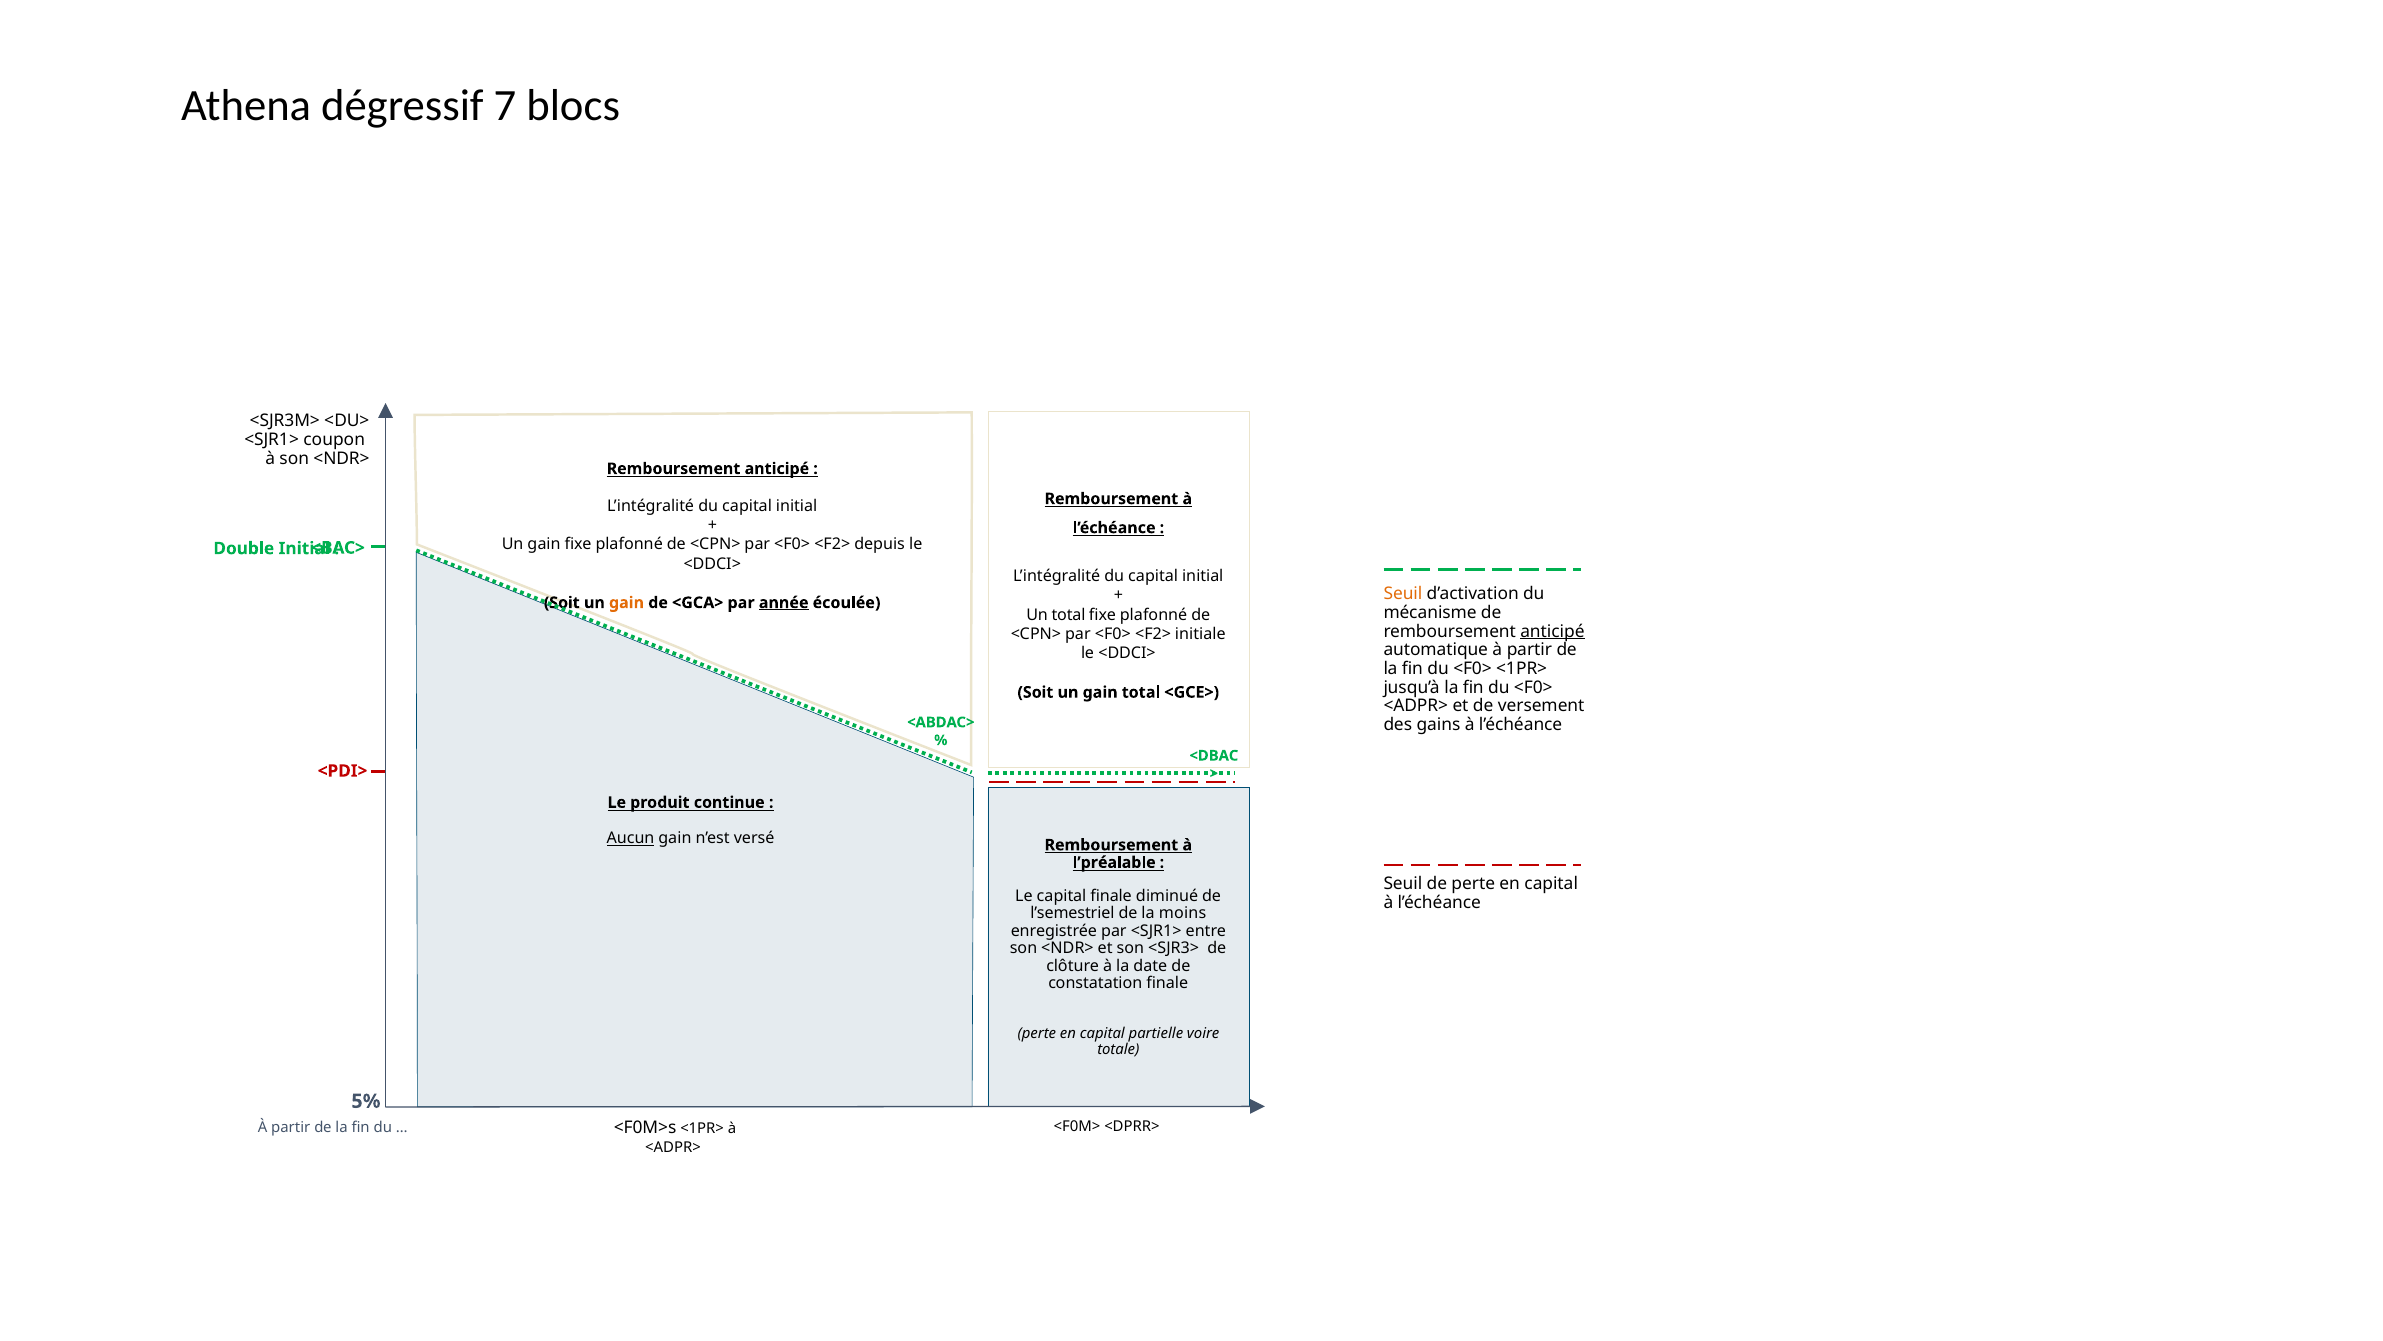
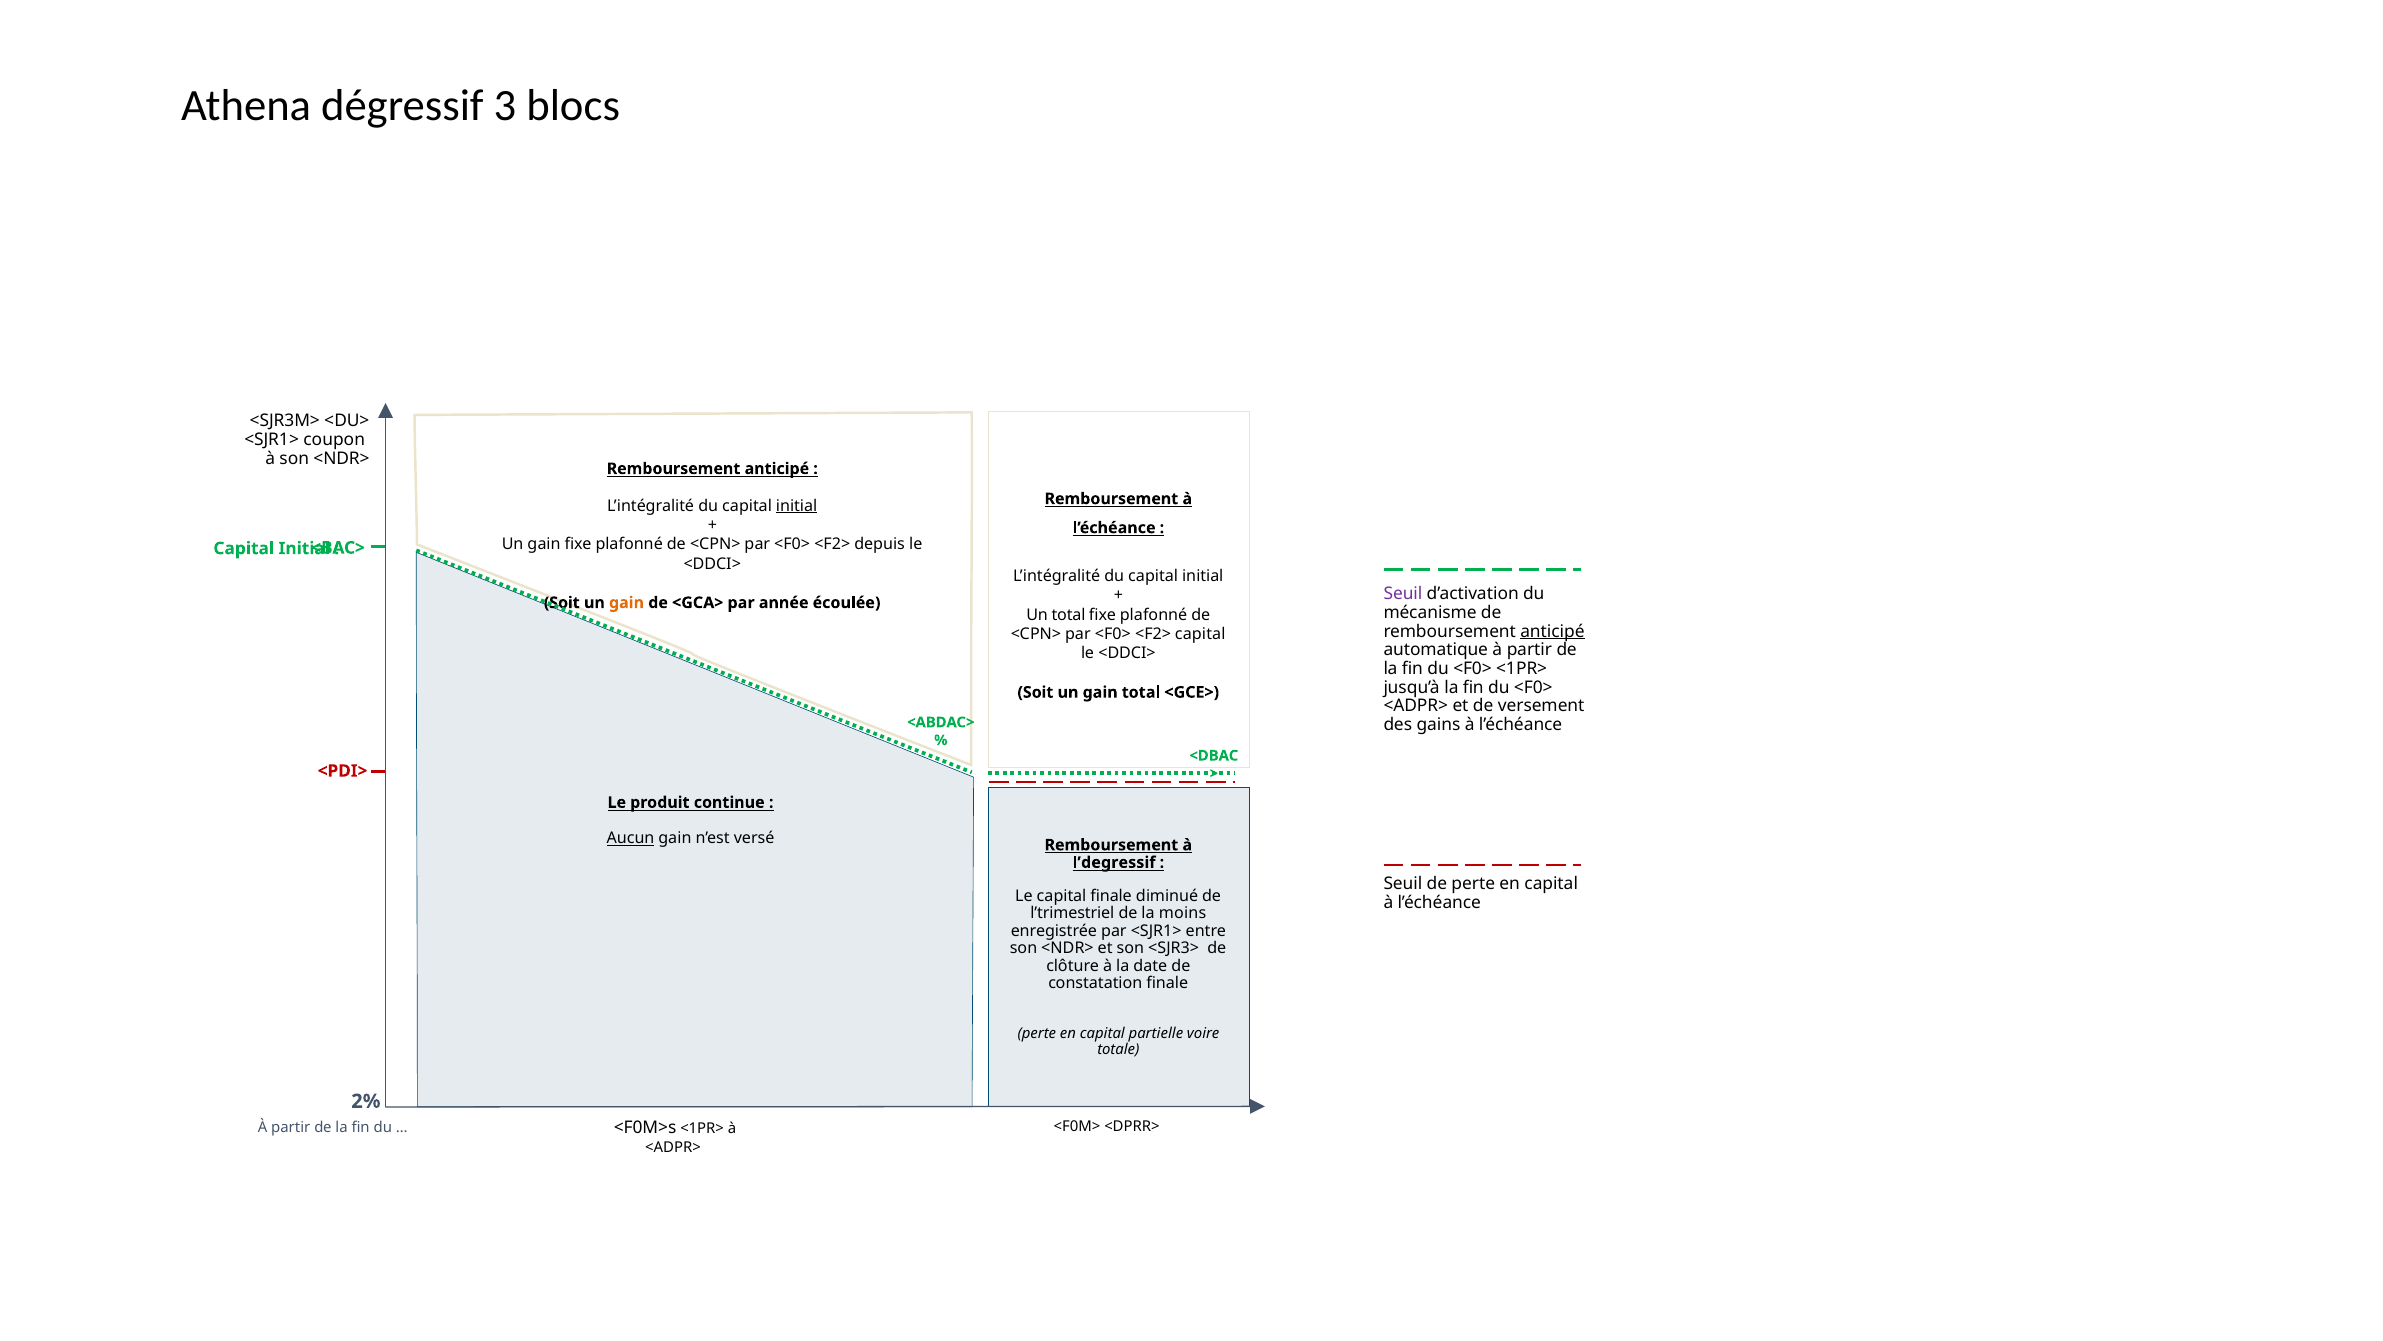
7: 7 -> 3 (505, 106)
initial underline: none -> present (797, 506)
Double: Double -> Capital (244, 548)
Seuil colour: orange -> purple (1403, 594)
année underline: present -> none (784, 602)
<F2> initiale: initiale -> capital (1200, 634)
l’préalable: l’préalable -> l’degressif (1114, 862)
l’semestriel: l’semestriel -> l’trimestriel (1072, 913)
5%: 5% -> 2% (366, 1101)
